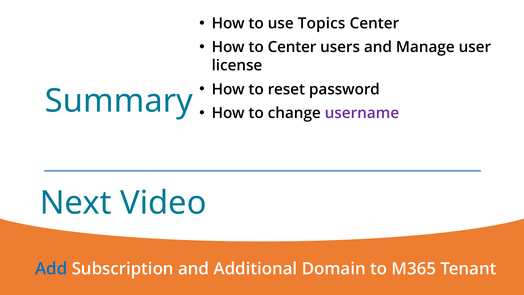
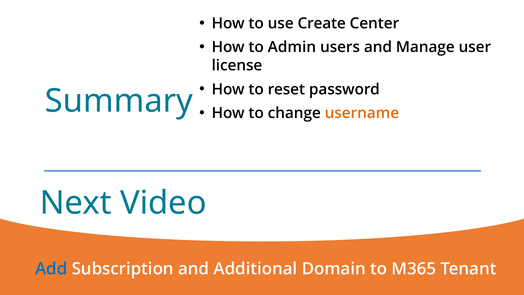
Topics: Topics -> Create (322, 23)
to Center: Center -> Admin (292, 47)
username colour: purple -> orange (362, 113)
